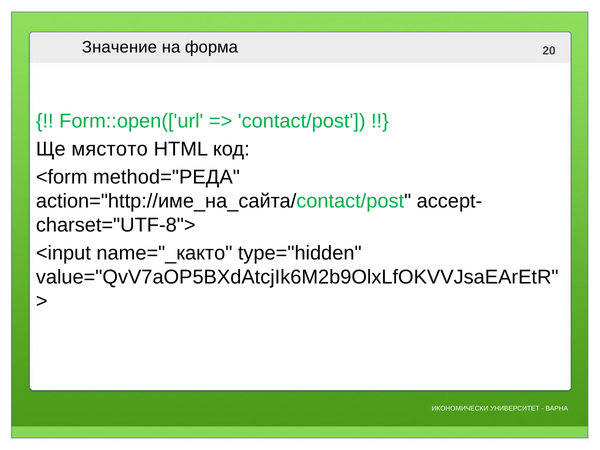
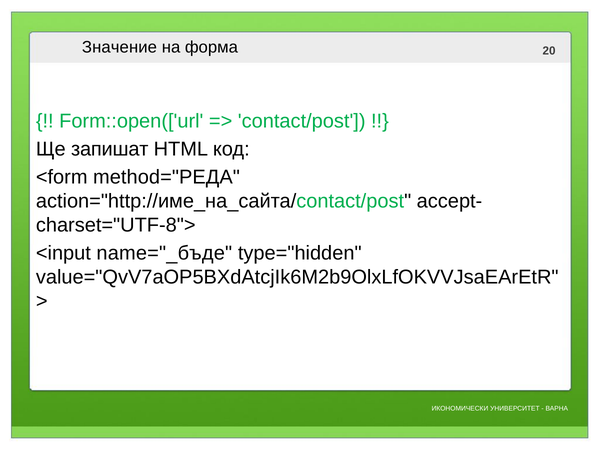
мястото: мястото -> запишат (110, 149)
name="_както: name="_както -> name="_бъде (164, 253)
